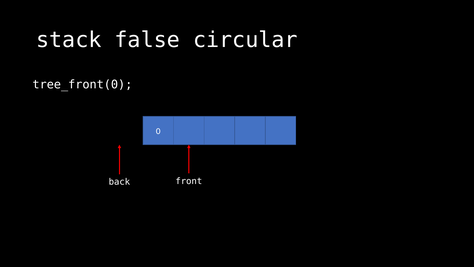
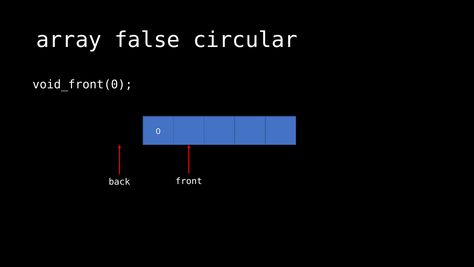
stack: stack -> array (69, 40)
tree_front(0: tree_front(0 -> void_front(0 (82, 84)
